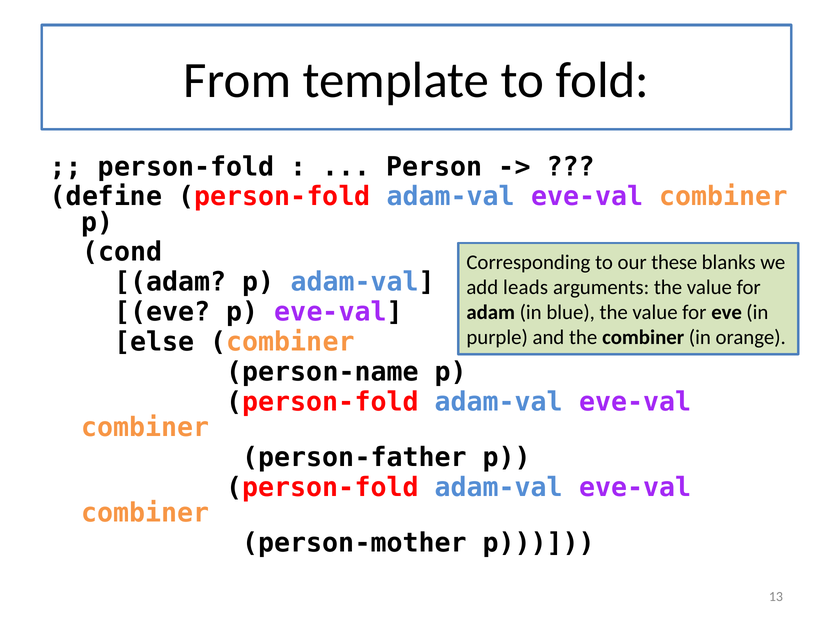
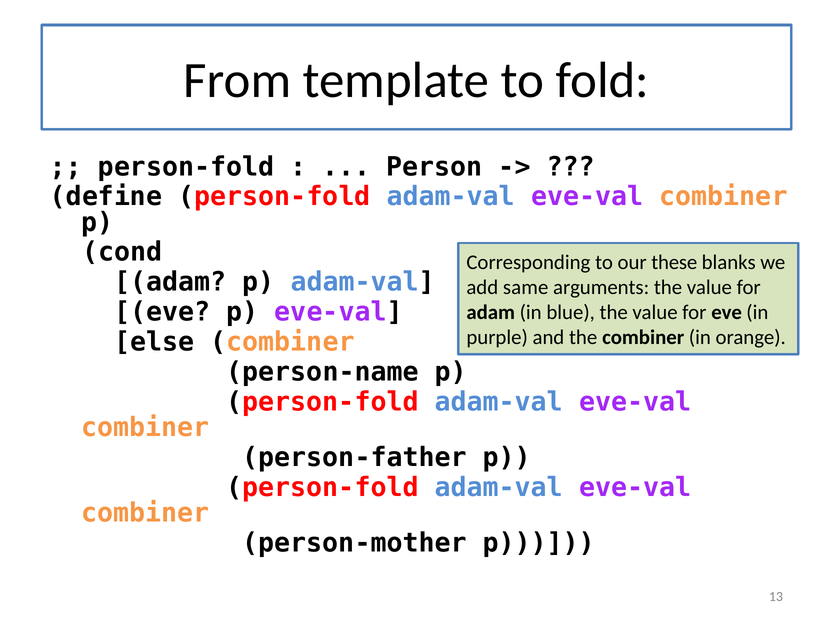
leads: leads -> same (526, 287)
